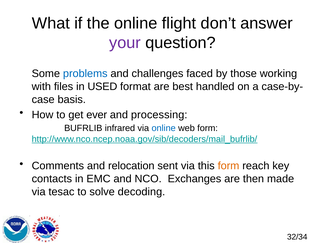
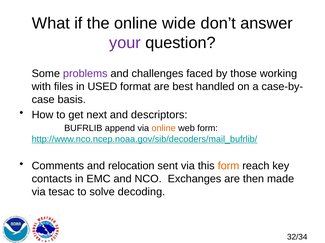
flight: flight -> wide (179, 23)
problems colour: blue -> purple (85, 74)
ever: ever -> next (97, 115)
processing: processing -> descriptors (159, 115)
infrared: infrared -> append (120, 129)
online colour: blue -> orange (164, 129)
